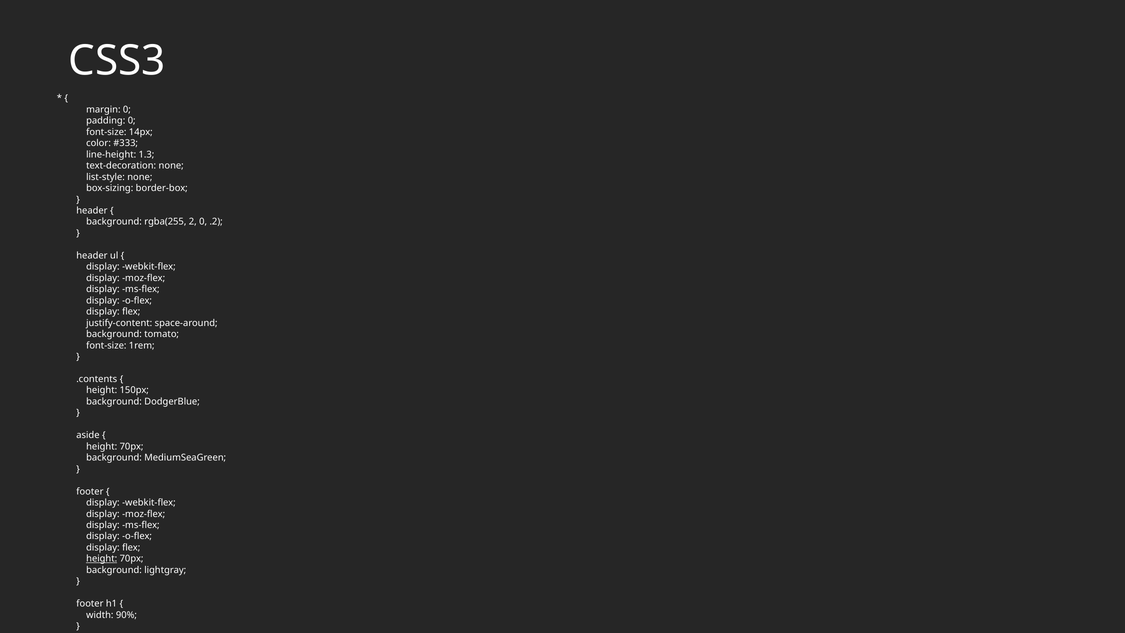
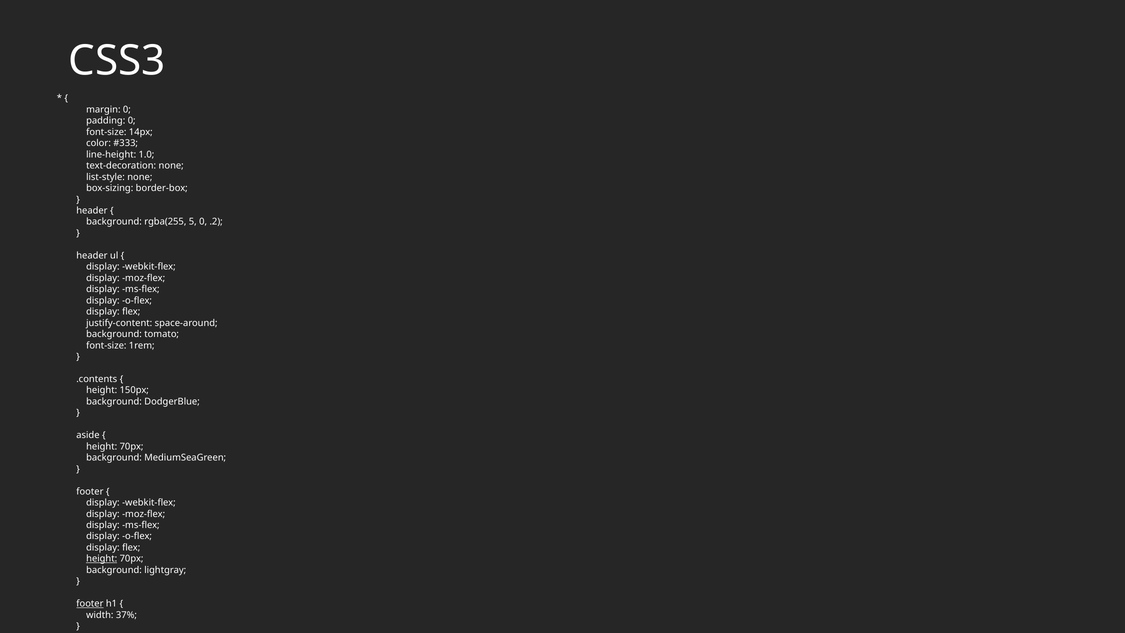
1.3: 1.3 -> 1.0 (146, 154)
2: 2 -> 5 (193, 222)
footer underline: none -> present (90, 604)
90%: 90% -> 37% (126, 615)
